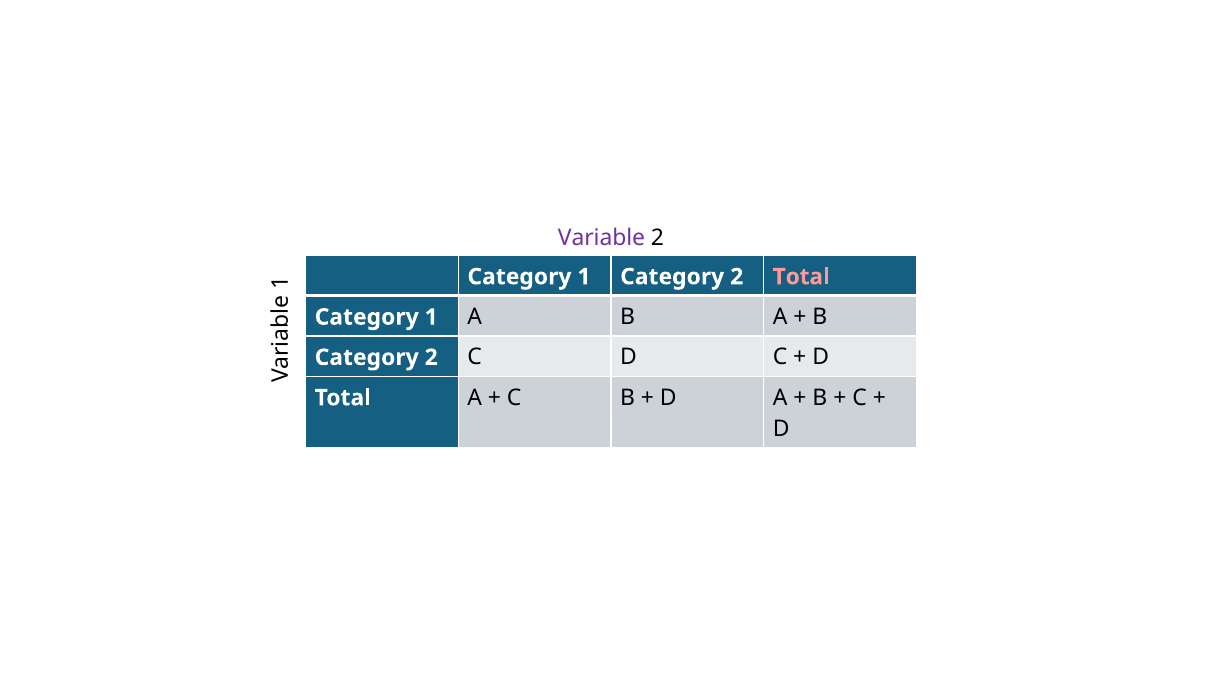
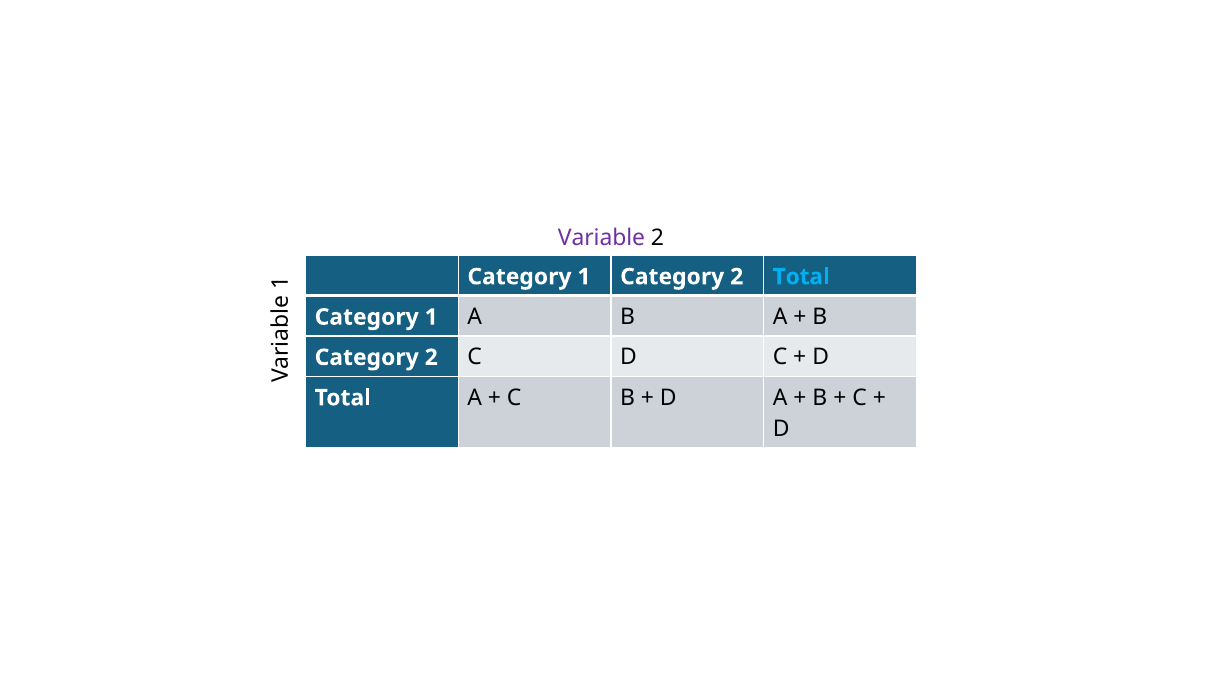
Total colour: pink -> light blue (801, 277)
